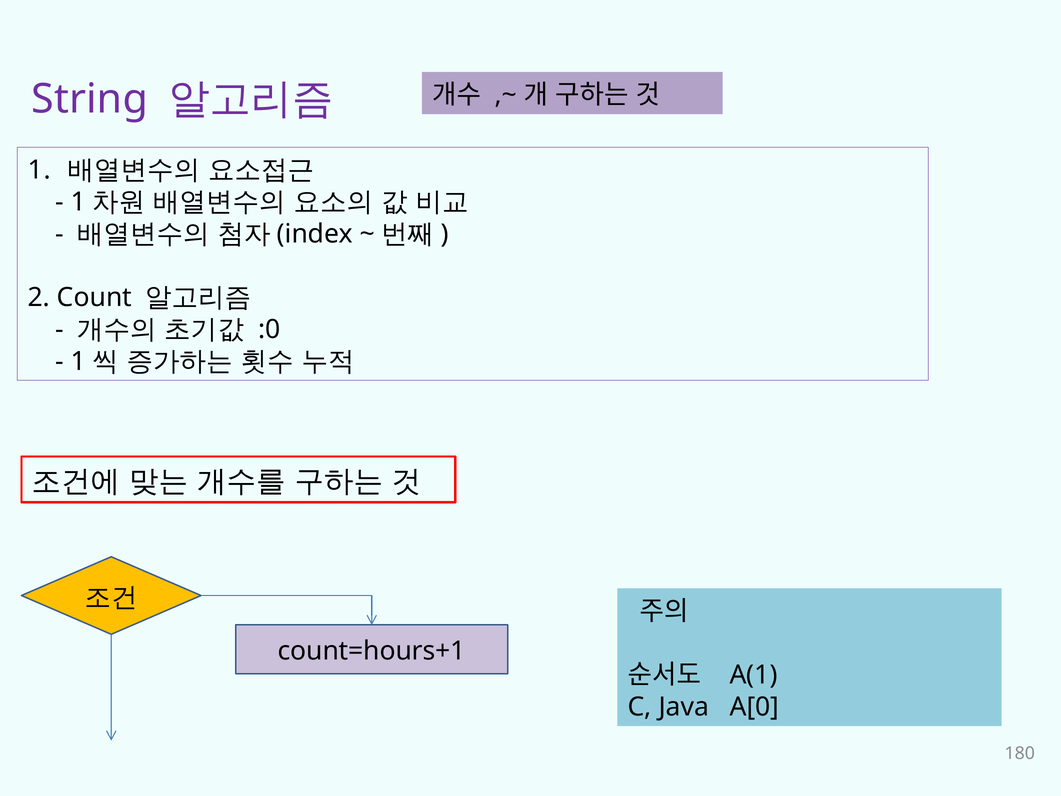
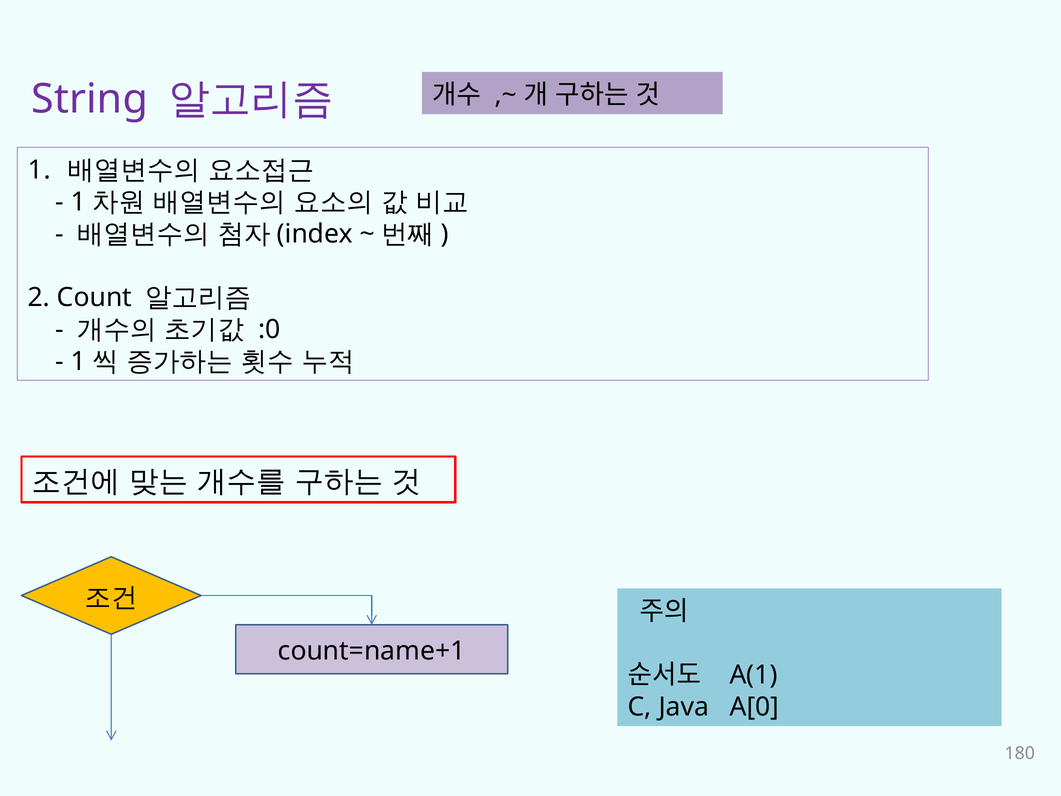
count=hours+1: count=hours+1 -> count=name+1 (372, 651)
